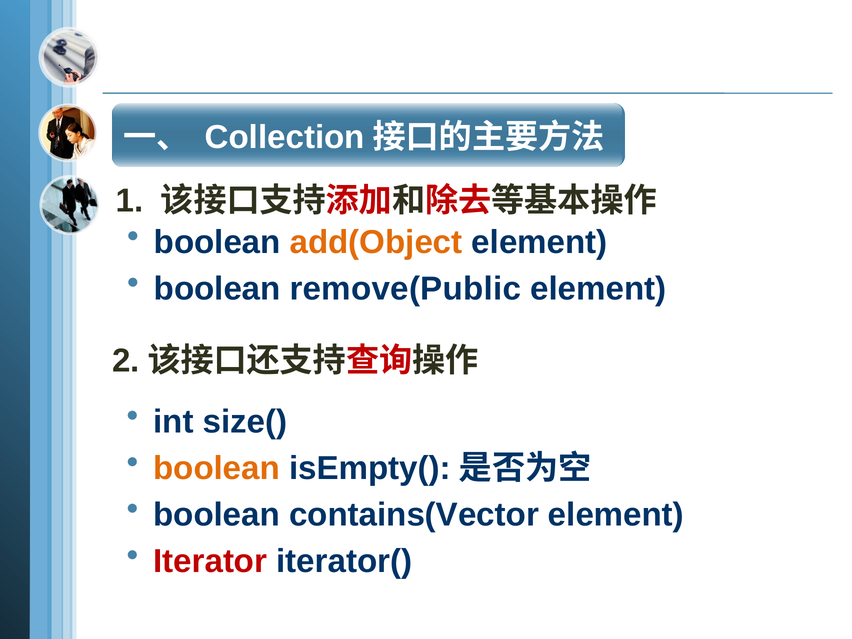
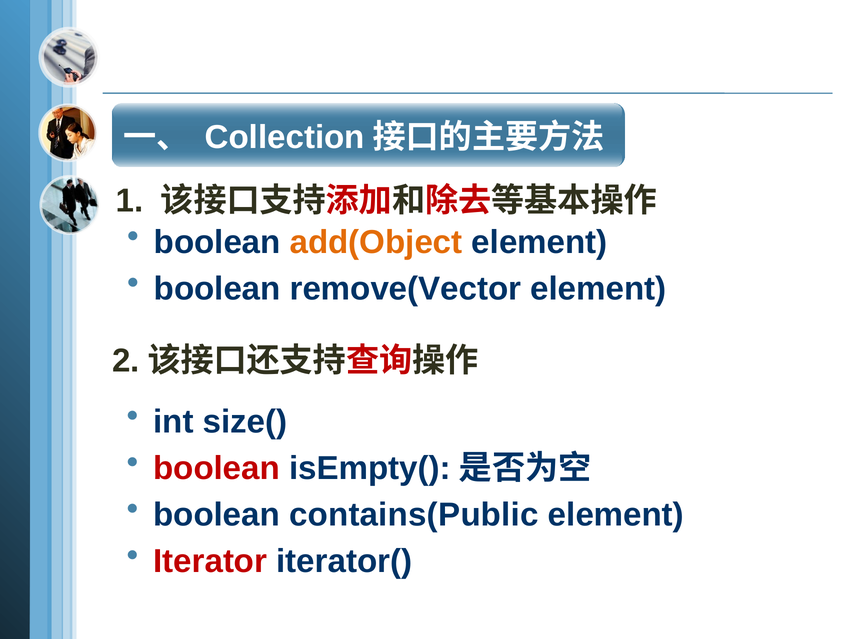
remove(Public: remove(Public -> remove(Vector (405, 289)
boolean colour: orange -> red (217, 468)
contains(Vector: contains(Vector -> contains(Public (414, 515)
